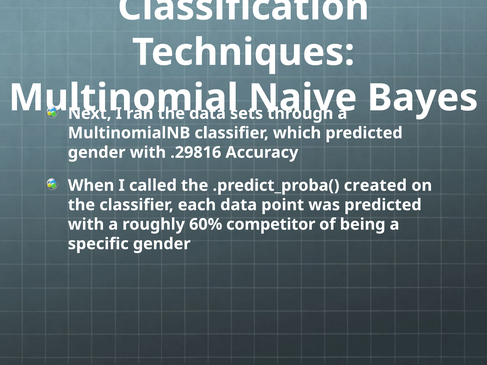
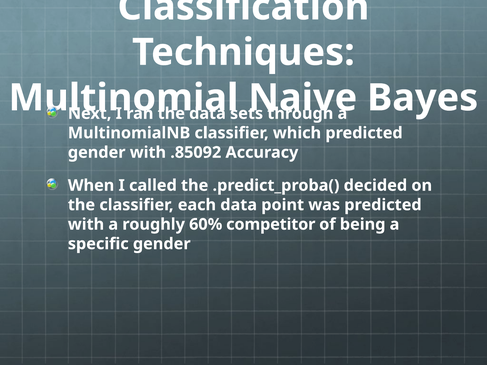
.29816: .29816 -> .85092 (196, 153)
created: created -> decided (375, 186)
